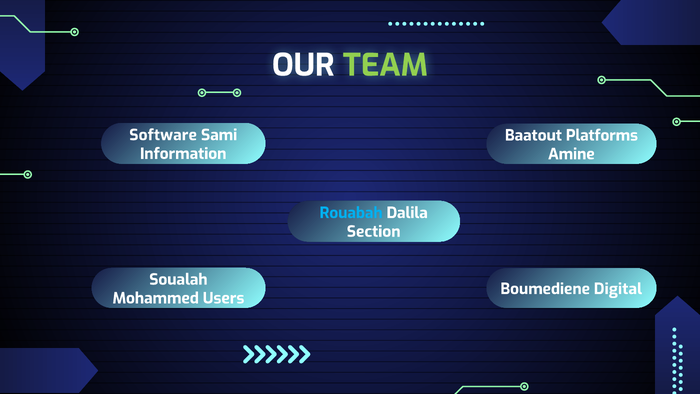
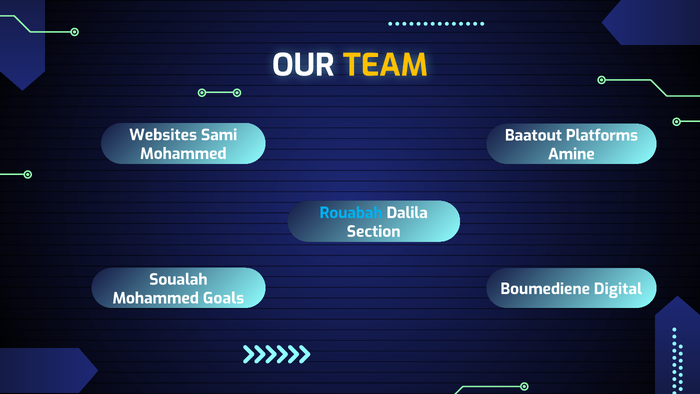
TEAM colour: light green -> yellow (385, 65)
Software: Software -> Websites (163, 135)
Information: Information -> Mohammed (183, 154)
Users: Users -> Goals (224, 298)
